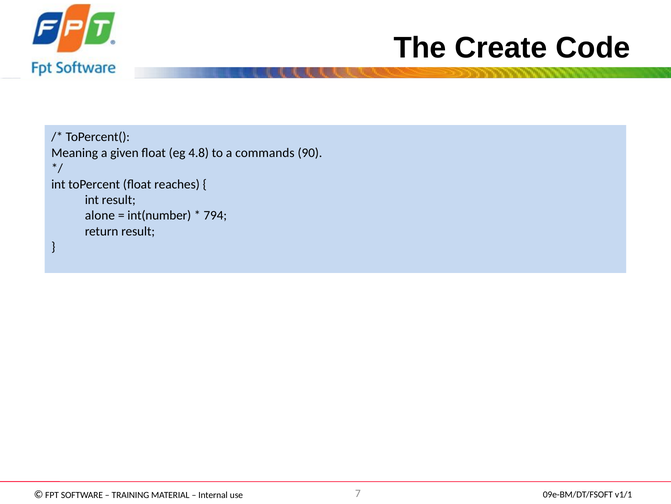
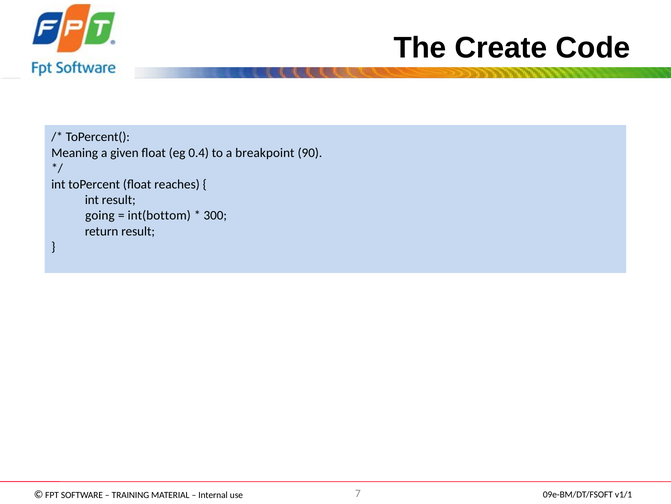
4.8: 4.8 -> 0.4 (199, 153)
commands: commands -> breakpoint (265, 153)
alone: alone -> going (100, 215)
int(number: int(number -> int(bottom (159, 215)
794: 794 -> 300 (215, 215)
